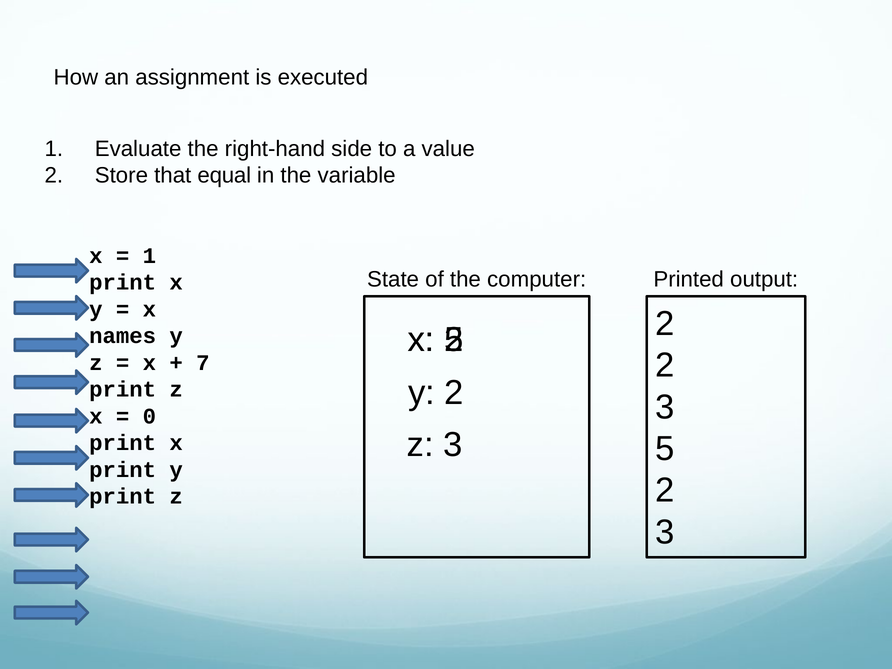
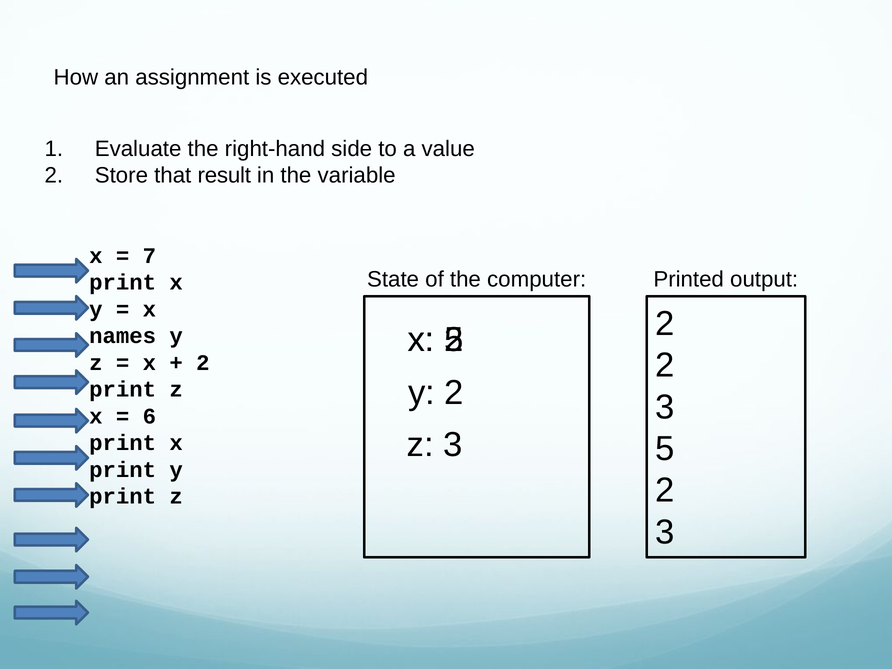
equal: equal -> result (224, 176)
1: 1 -> 7 (149, 256)
7: 7 -> 2 (203, 363)
0: 0 -> 6 (149, 416)
